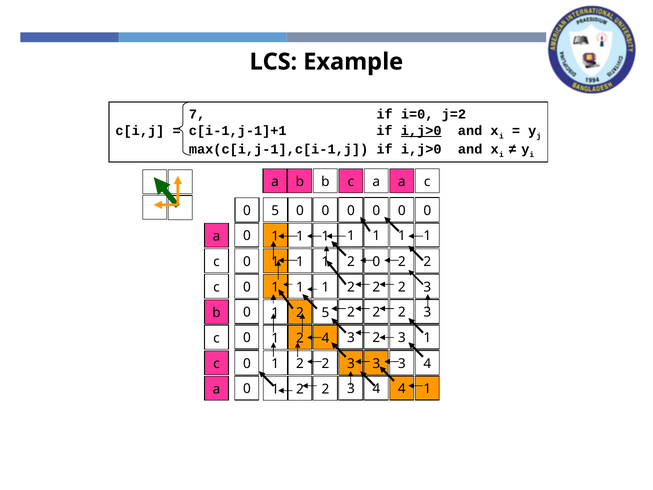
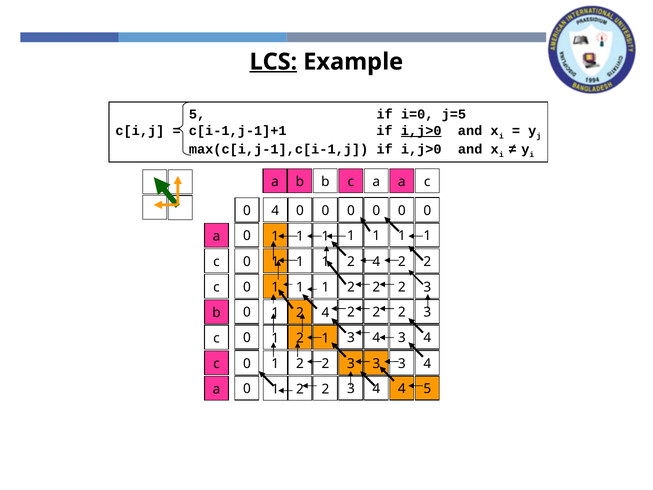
LCS underline: none -> present (273, 62)
7: 7 -> 5 (197, 114)
j=2: j=2 -> j=5 (454, 114)
0 5: 5 -> 4 (275, 211)
0: 0 -> 4 (376, 261)
5: 5 -> 4 (325, 312)
2: 2 -> 4 (376, 338)
1: 1 -> 4 (427, 338)
4: 4 -> 1 (325, 338)
4 1: 1 -> 5 (427, 389)
